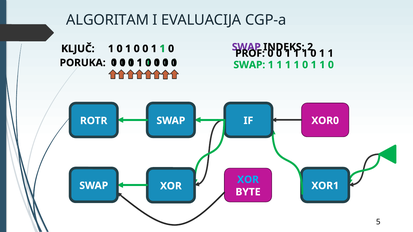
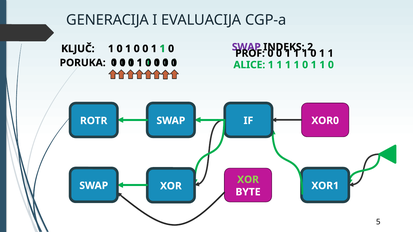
ALGORITAM: ALGORITAM -> GENERACIJA (108, 20)
SWAP: SWAP -> ALICE (249, 65)
XOR colour: light blue -> light green (248, 180)
